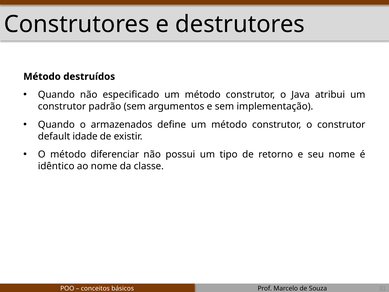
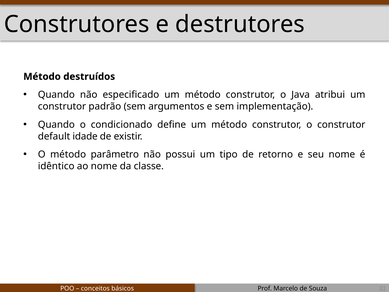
armazenados: armazenados -> condicionado (122, 125)
diferenciar: diferenciar -> parâmetro (115, 154)
